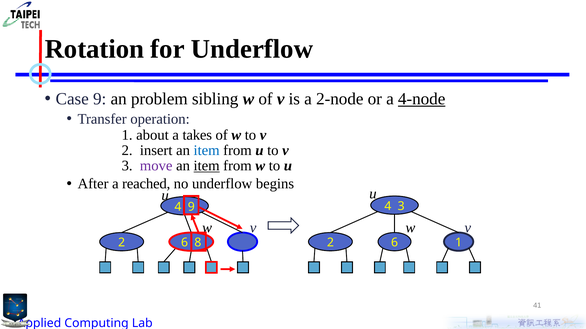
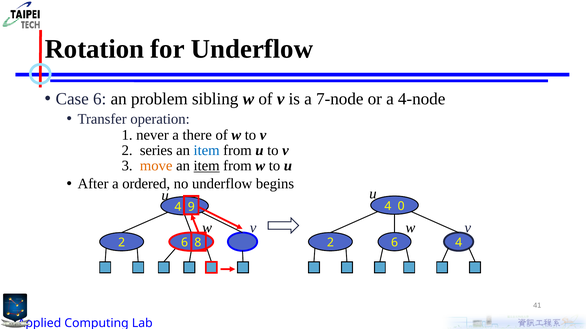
Case 9: 9 -> 6 (100, 99)
2-node: 2-node -> 7-node (340, 99)
4-node underline: present -> none (422, 99)
about: about -> never (152, 135)
takes: takes -> there (197, 135)
insert: insert -> series (156, 151)
move colour: purple -> orange (156, 166)
reached: reached -> ordered (146, 184)
4 3: 3 -> 0 (401, 206)
2 1: 1 -> 4 (459, 243)
